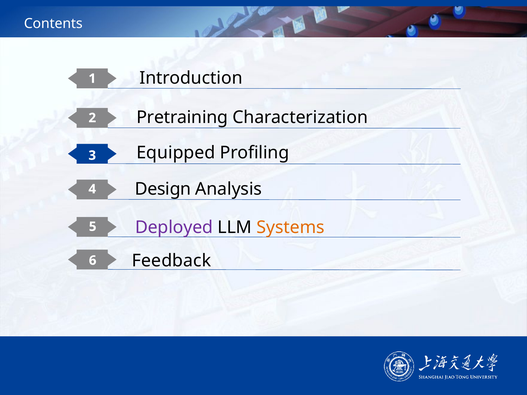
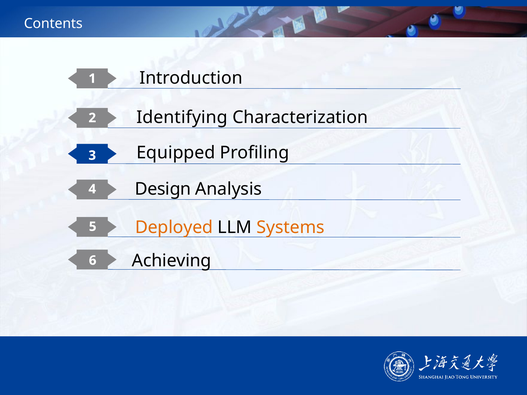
Pretraining: Pretraining -> Identifying (182, 117)
Deployed colour: purple -> orange (174, 227)
Feedback: Feedback -> Achieving (172, 261)
